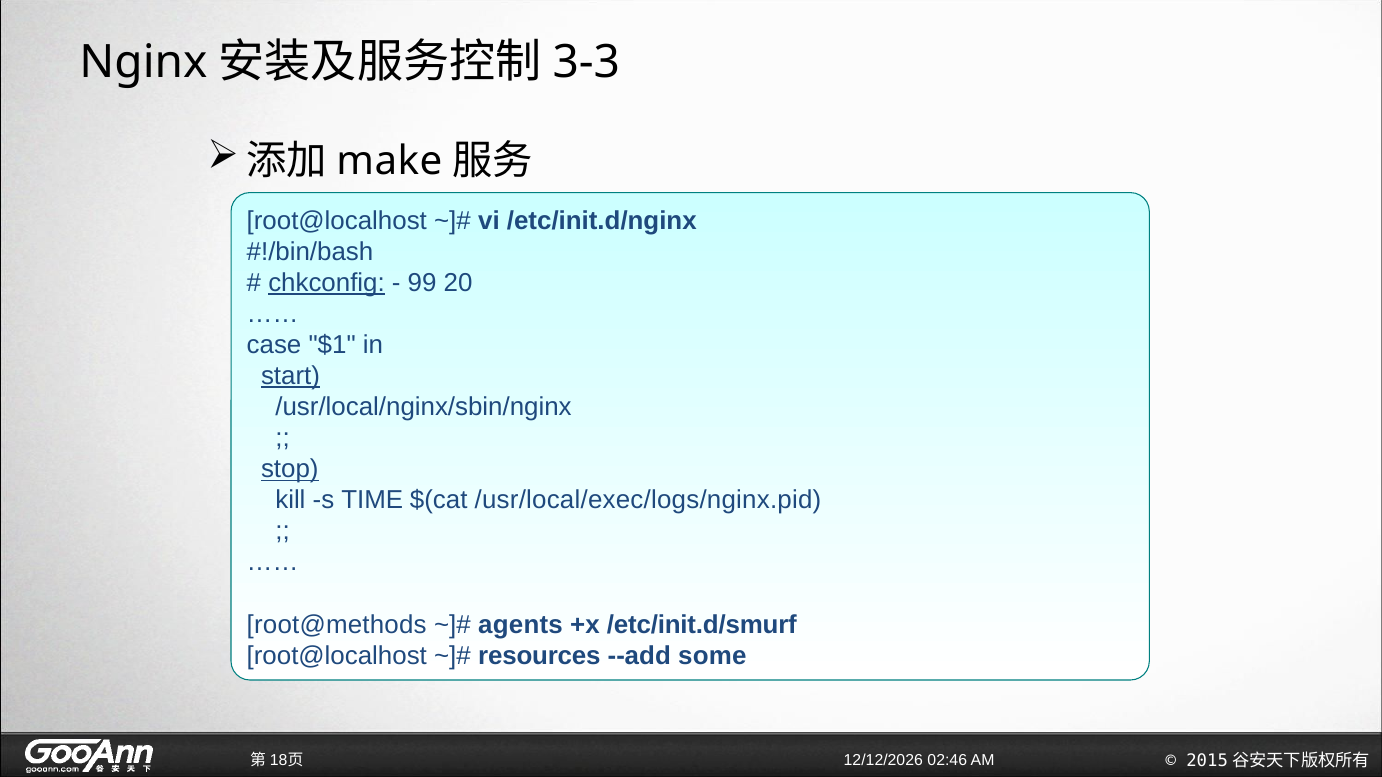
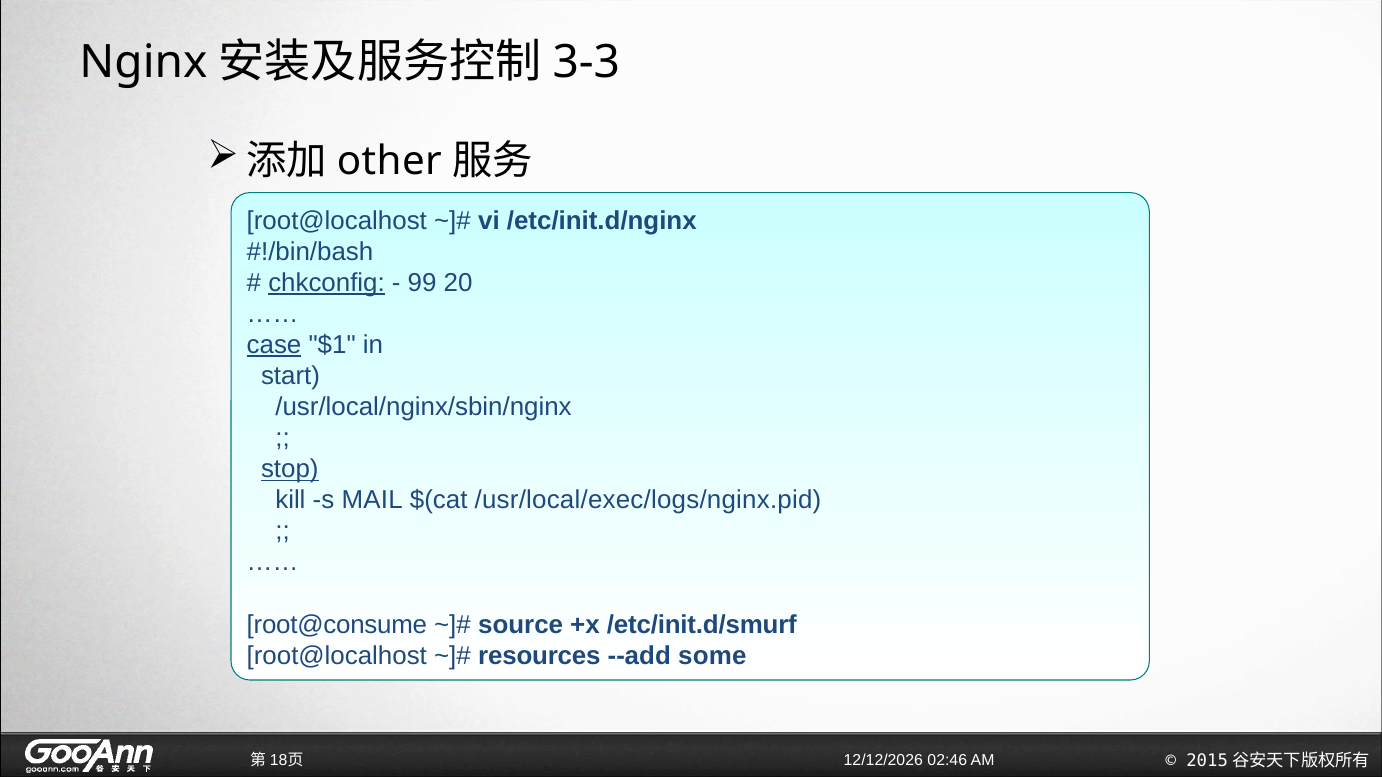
make: make -> other (389, 162)
case underline: none -> present (274, 345)
start underline: present -> none (290, 376)
TIME: TIME -> MAIL (372, 500)
root@methods: root@methods -> root@consume (337, 625)
agents: agents -> source (521, 625)
